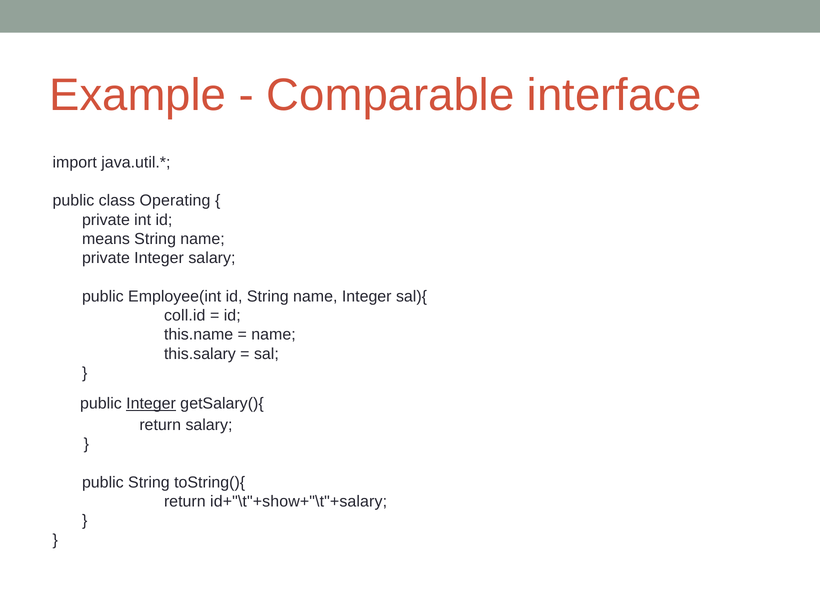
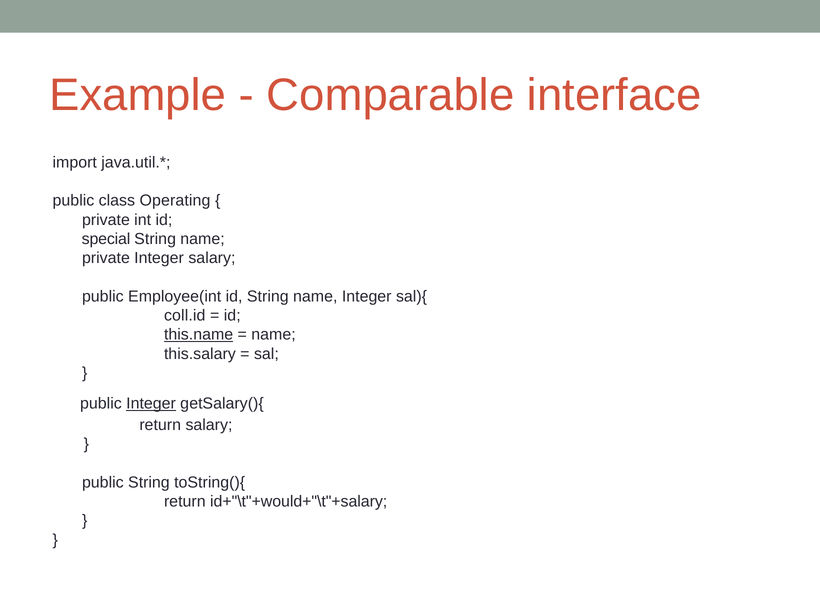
means: means -> special (106, 239)
this.name underline: none -> present (199, 335)
id+"\t"+show+"\t"+salary: id+"\t"+show+"\t"+salary -> id+"\t"+would+"\t"+salary (299, 501)
